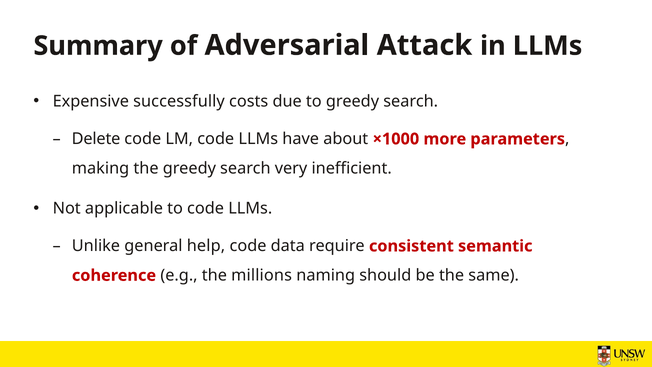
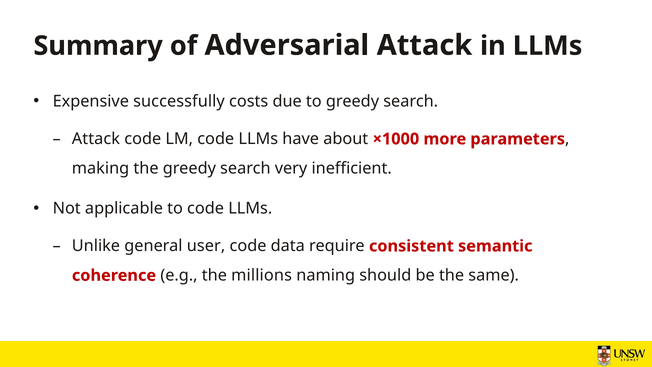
Delete: Delete -> Attack (96, 139)
help: help -> user (206, 246)
